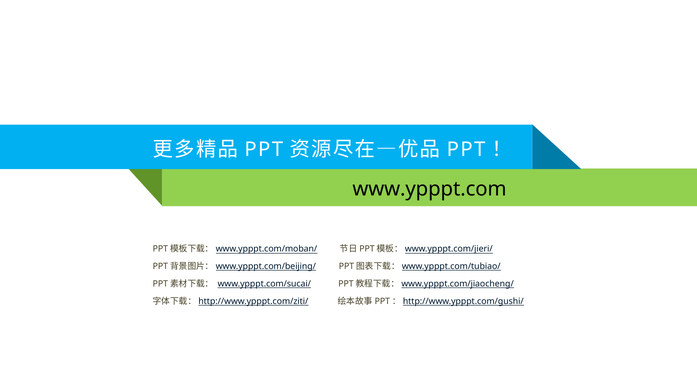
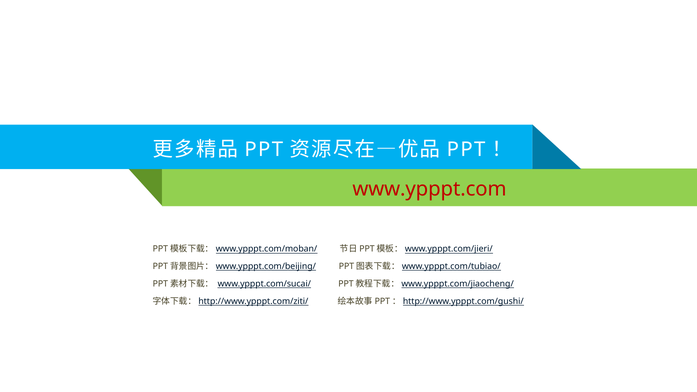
www.ypppt.com colour: black -> red (429, 189)
